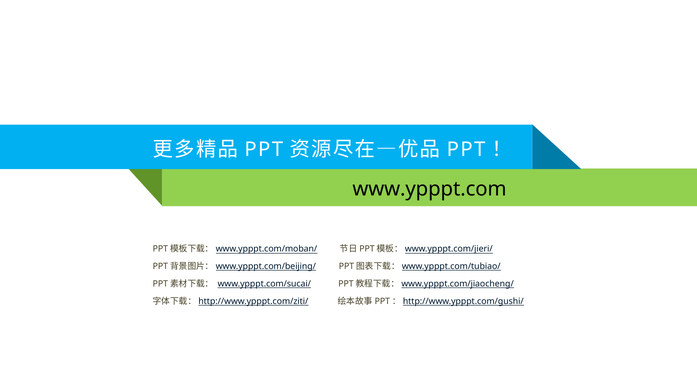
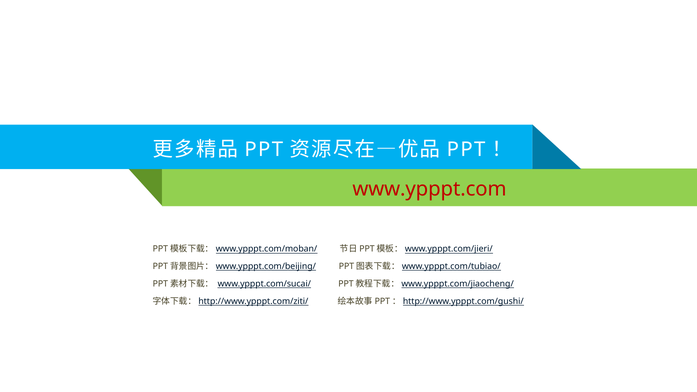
www.ypppt.com colour: black -> red (429, 189)
